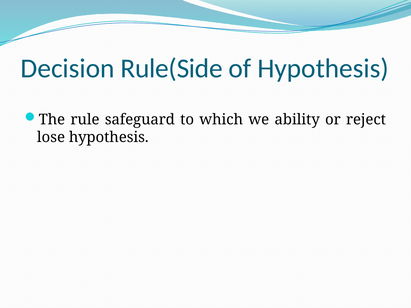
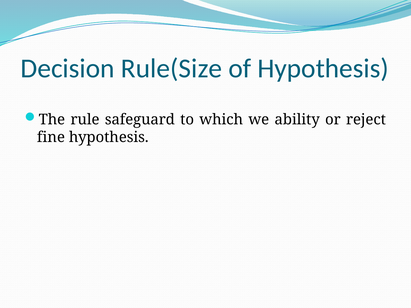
Rule(Side: Rule(Side -> Rule(Size (171, 68)
lose: lose -> fine (51, 138)
